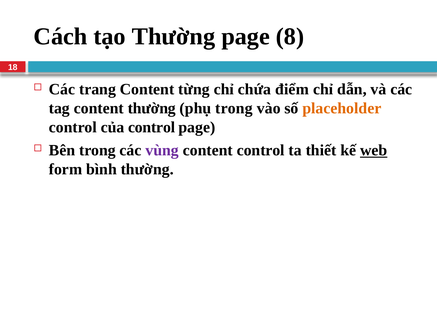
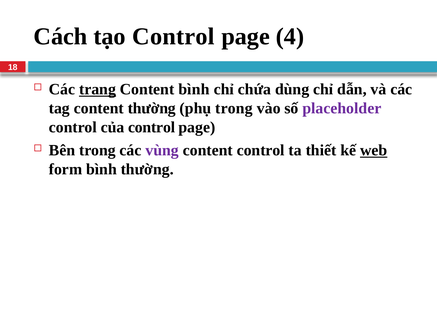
tạo Thường: Thường -> Control (173, 36)
8: 8 -> 4 (290, 36)
trang underline: none -> present (98, 89)
Content từng: từng -> bình (194, 89)
điểm: điểm -> dùng (292, 89)
placeholder colour: orange -> purple (342, 108)
